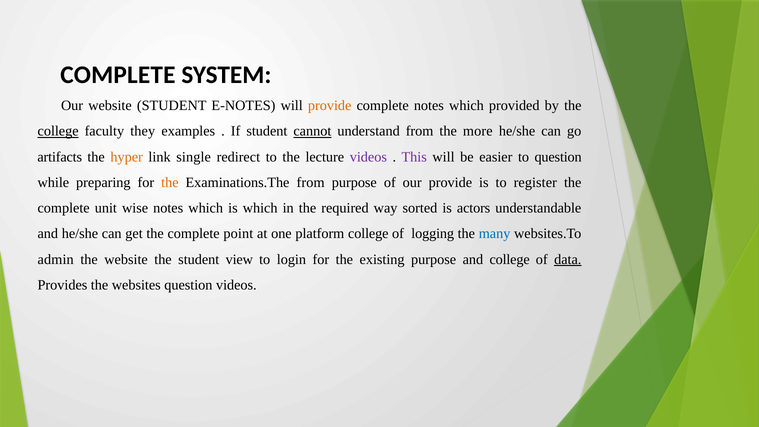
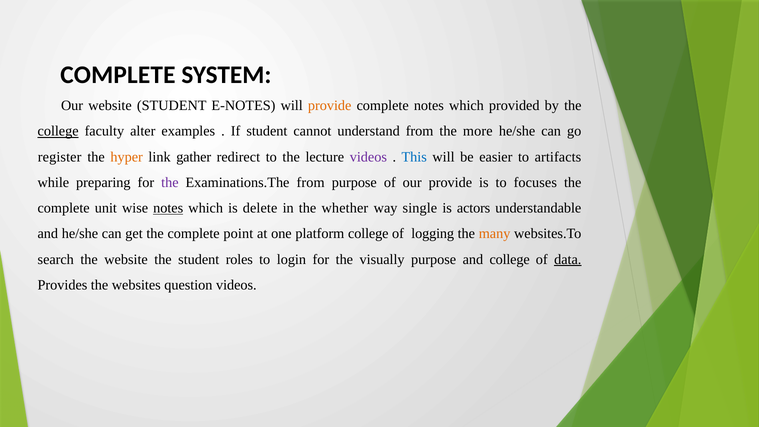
they: they -> alter (143, 131)
cannot underline: present -> none (312, 131)
artifacts: artifacts -> register (60, 157)
single: single -> gather (194, 157)
This colour: purple -> blue (414, 157)
to question: question -> artifacts (558, 157)
the colour: orange -> purple (170, 182)
register: register -> focuses (535, 182)
notes underline: none -> present (168, 208)
is which: which -> delete (260, 208)
required: required -> whether (345, 208)
sorted: sorted -> single (420, 208)
many colour: blue -> orange (495, 234)
admin: admin -> search (56, 259)
view: view -> roles (239, 259)
existing: existing -> visually (382, 259)
